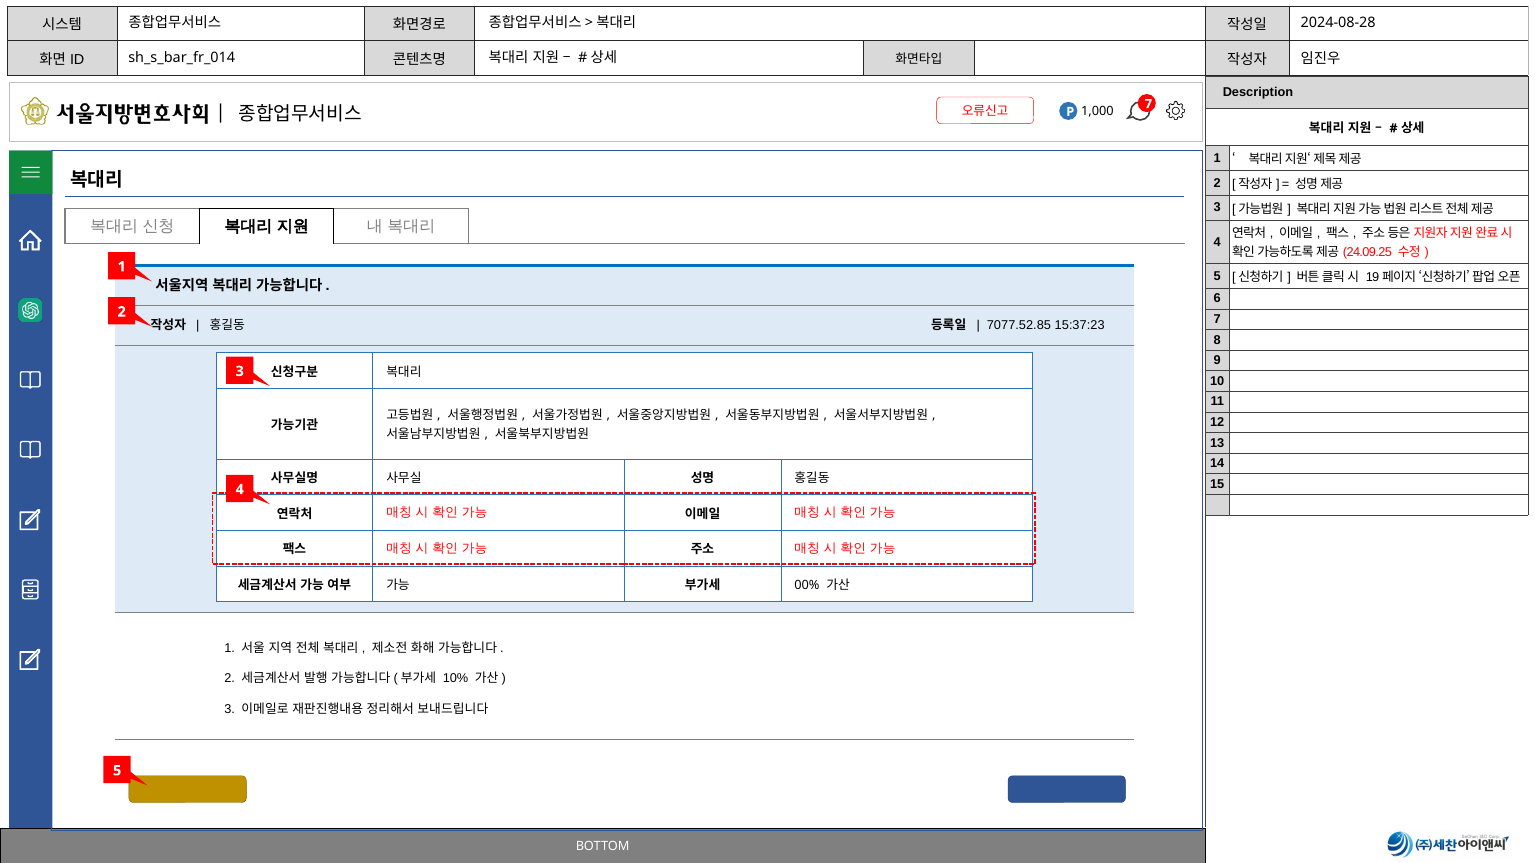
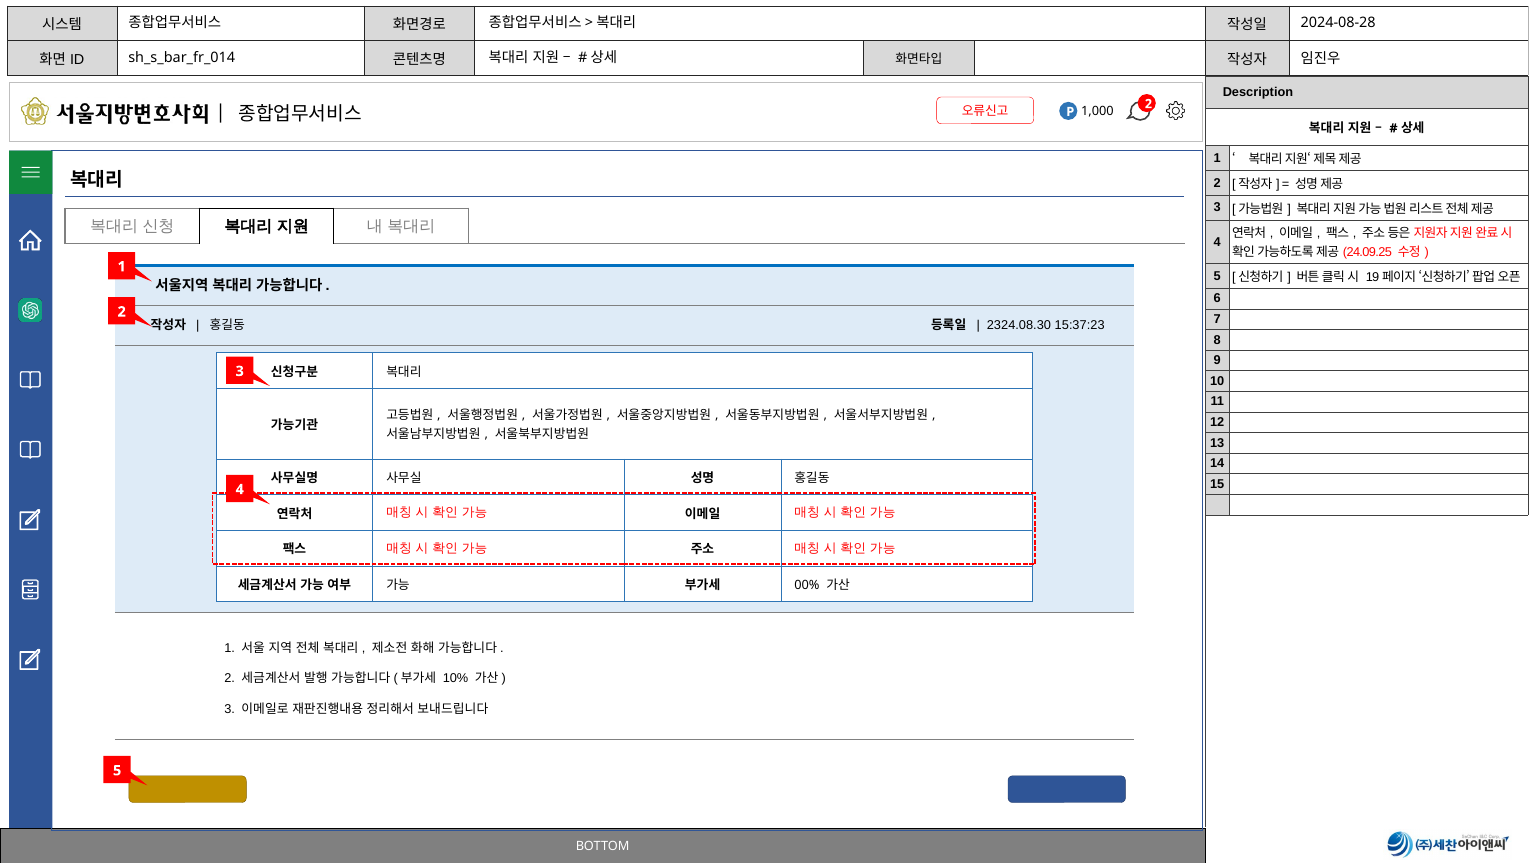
7: 7 -> 2 (1148, 104)
7077.52.85: 7077.52.85 -> 2324.08.30 (1019, 326)
